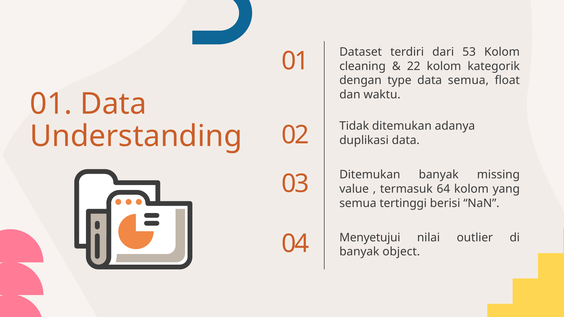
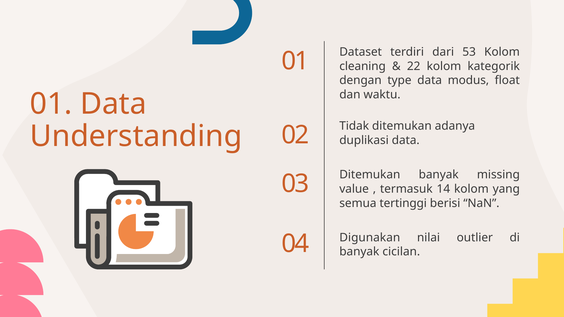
data semua: semua -> modus (468, 80)
64: 64 -> 14 (443, 189)
Menyetujui: Menyetujui -> Digunakan (370, 238)
object: object -> cicilan (401, 252)
